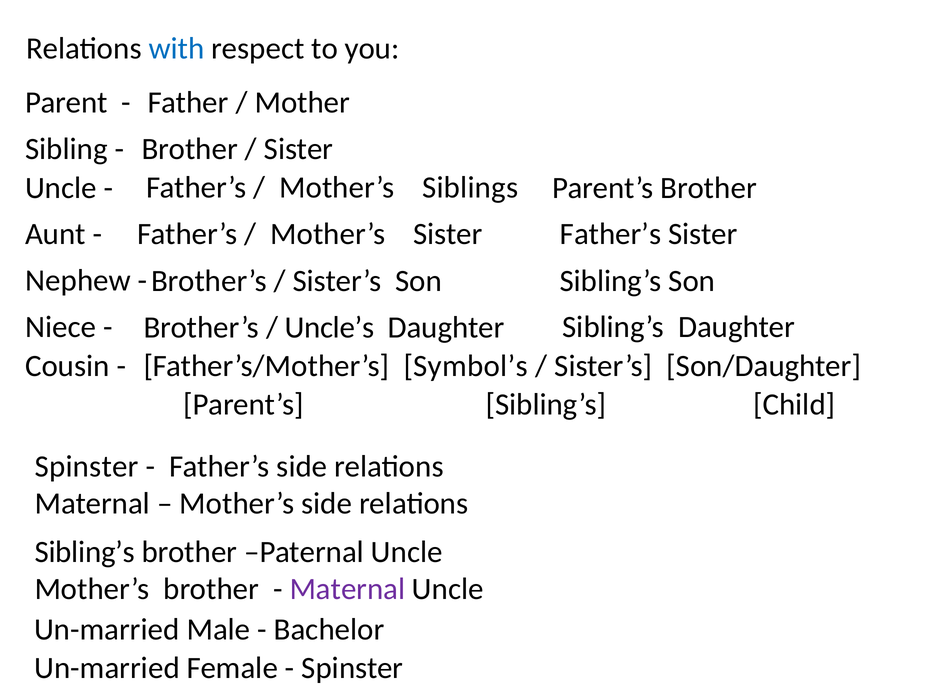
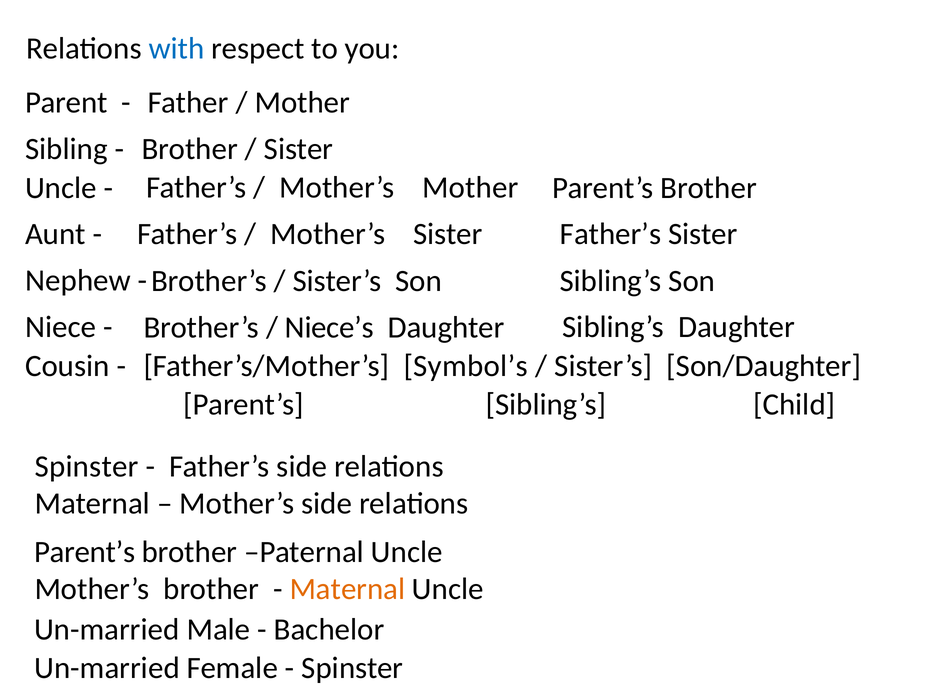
Mother’s Siblings: Siblings -> Mother (470, 187)
Uncle’s: Uncle’s -> Niece’s (329, 327)
Sibling’s: Sibling’s -> Parent’s (85, 552)
Maternal colour: purple -> orange (347, 589)
